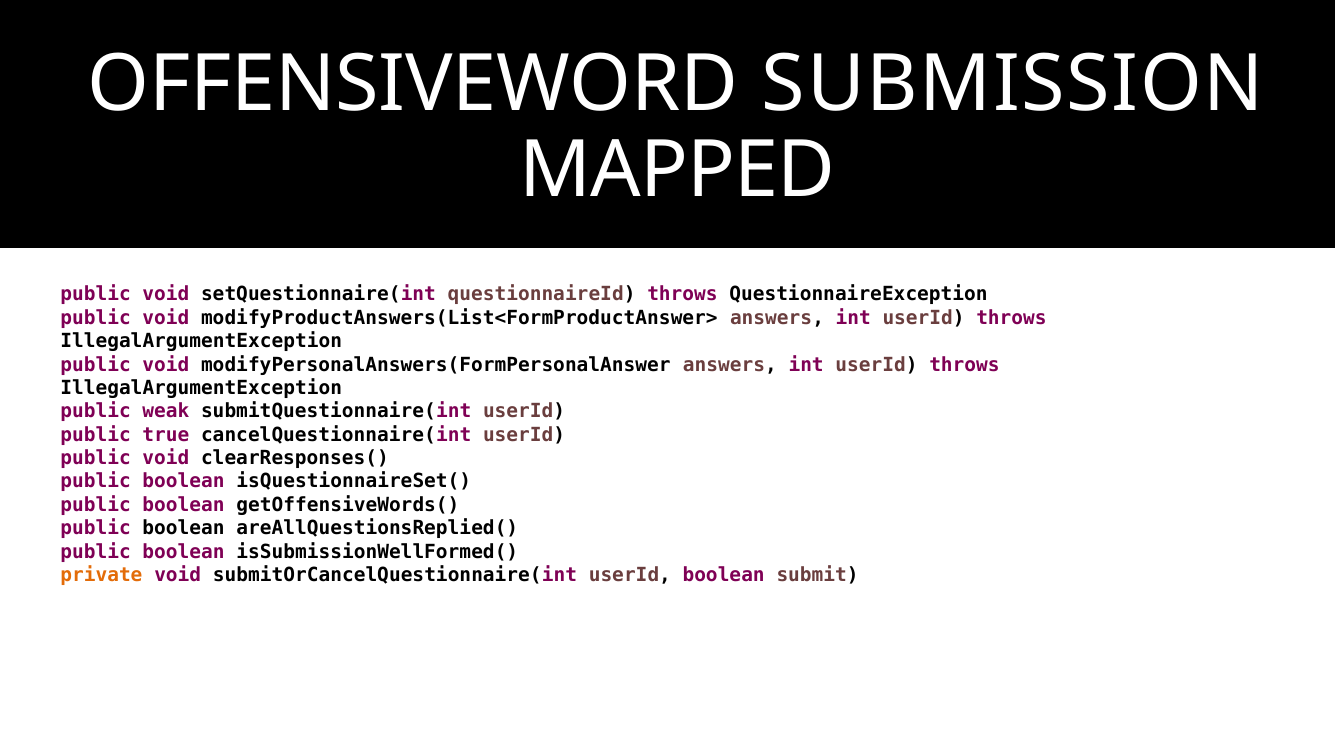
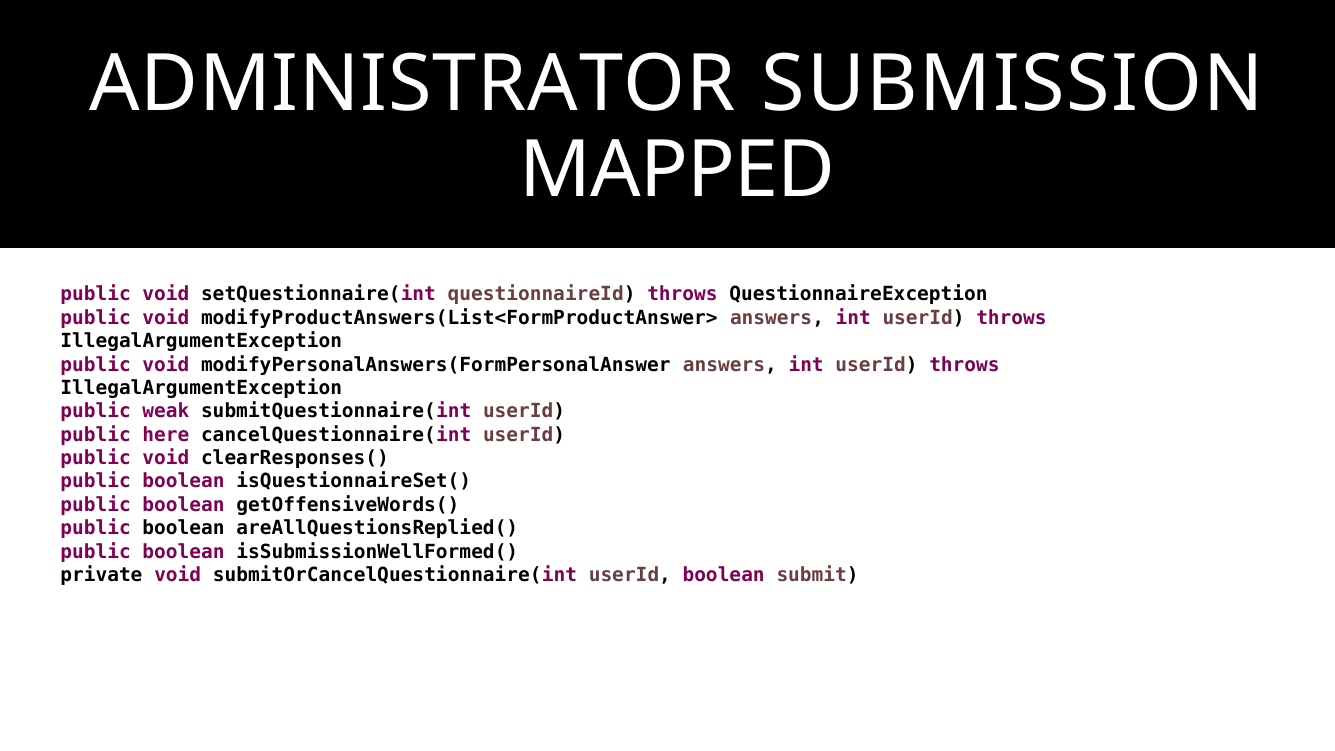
OFFENSIVEWORD: OFFENSIVEWORD -> ADMINISTRATOR (413, 85)
true: true -> here (166, 435)
private colour: orange -> black (101, 575)
